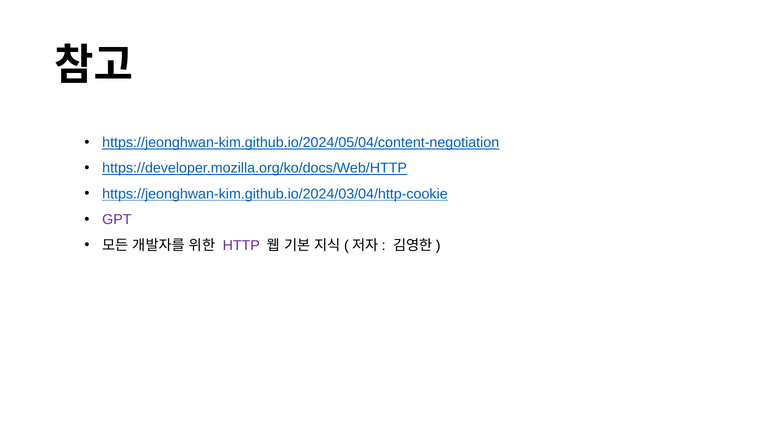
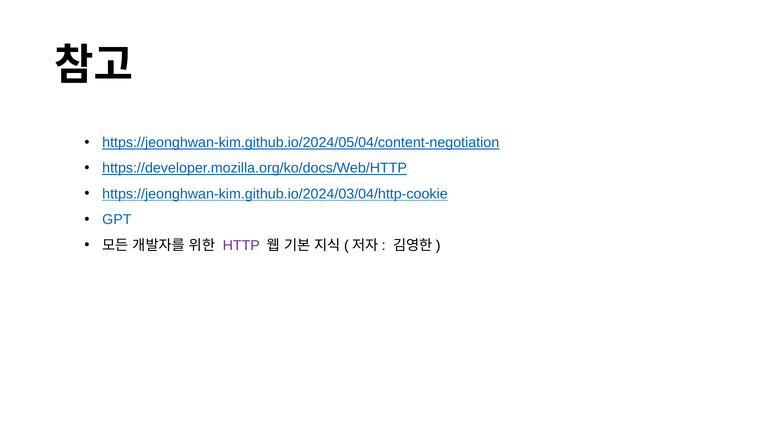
GPT colour: purple -> blue (117, 220)
